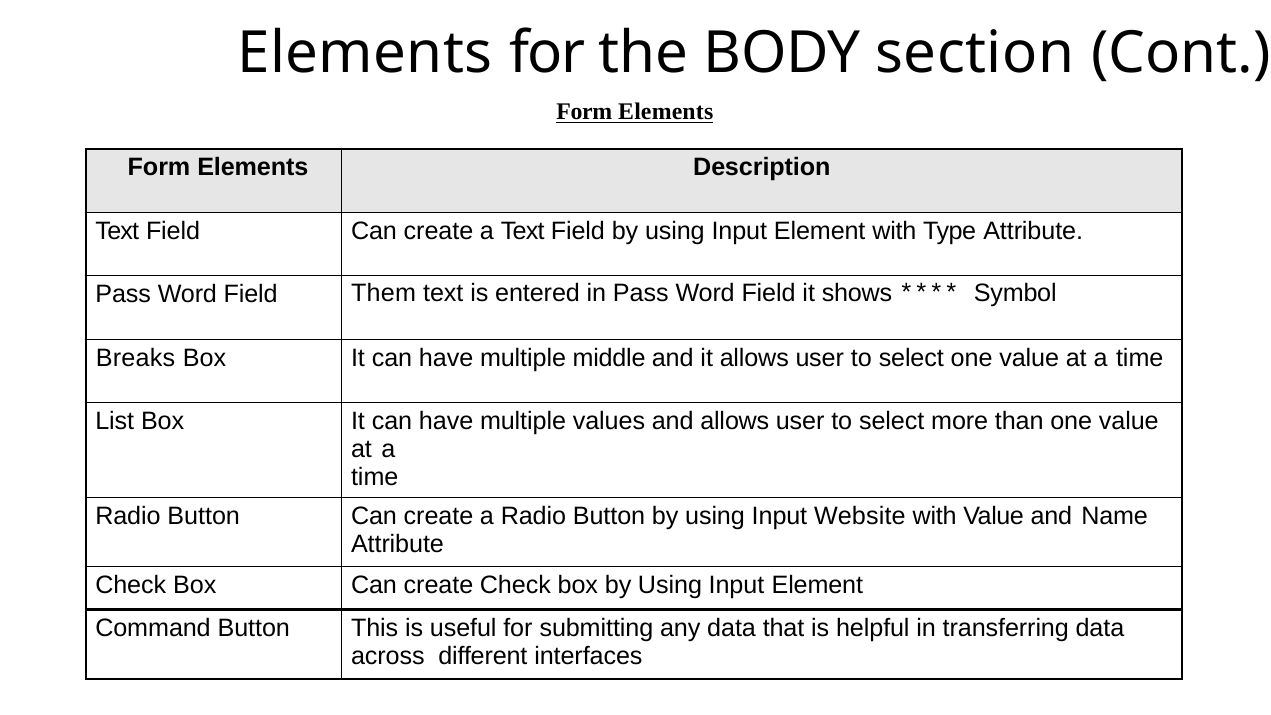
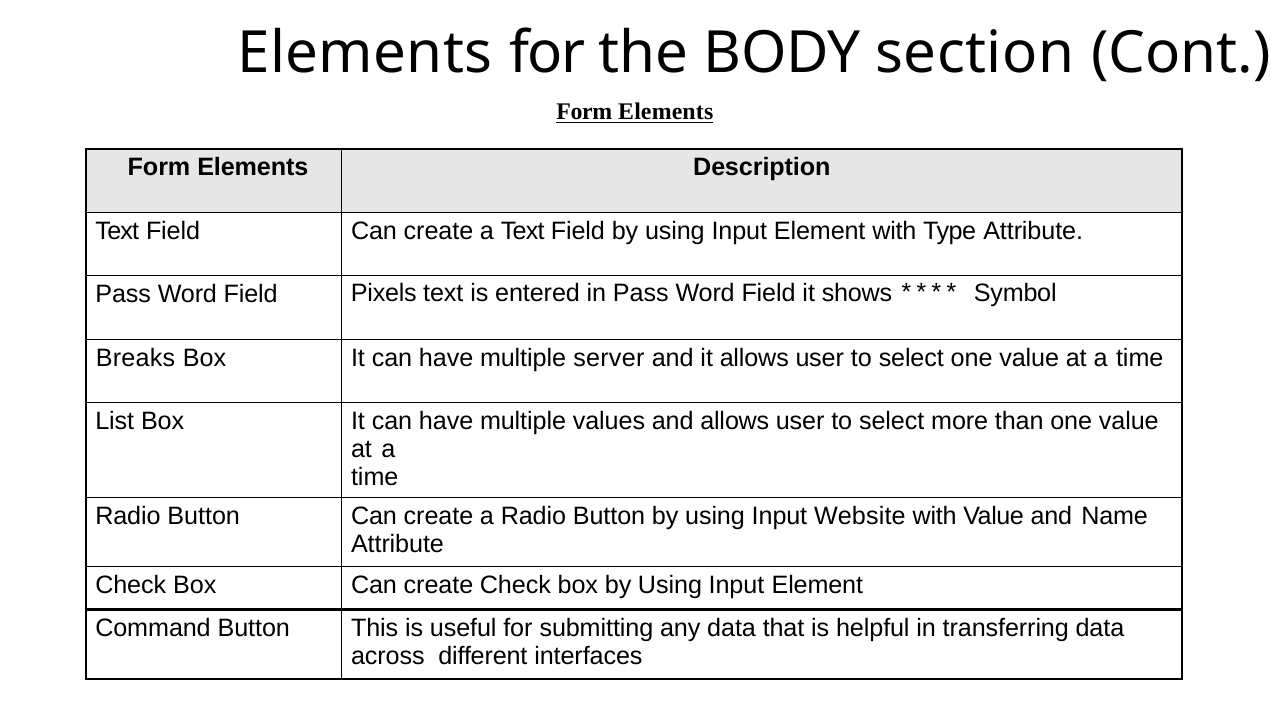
Them: Them -> Pixels (384, 293)
middle: middle -> server (609, 358)
